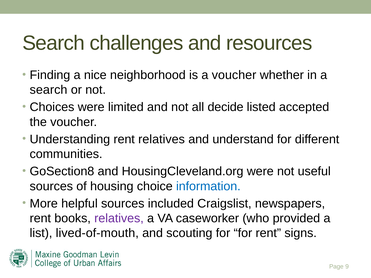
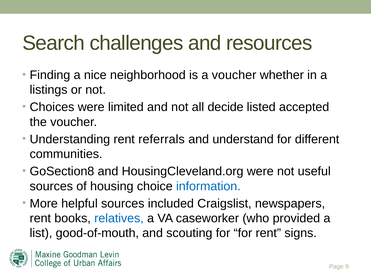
search: search -> listings (49, 90)
rent relatives: relatives -> referrals (162, 139)
relatives colour: purple -> blue (119, 219)
lived-of-mouth: lived-of-mouth -> good-of-mouth (97, 233)
